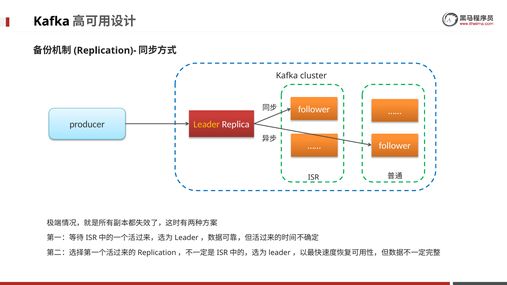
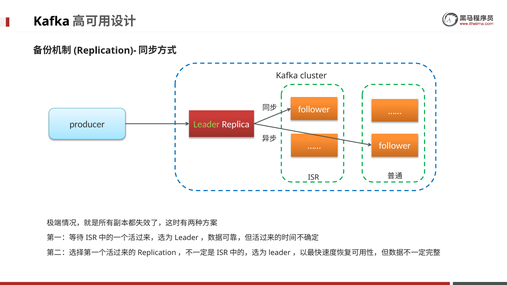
Leader colour: yellow -> light green (207, 124)
